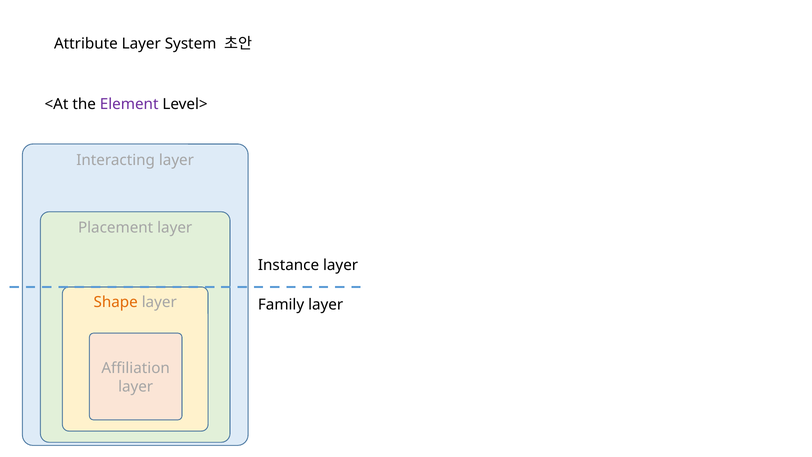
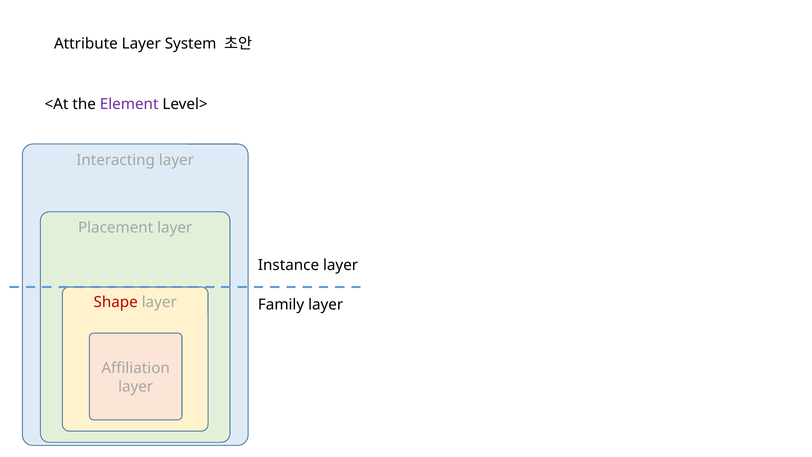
Shape colour: orange -> red (116, 302)
